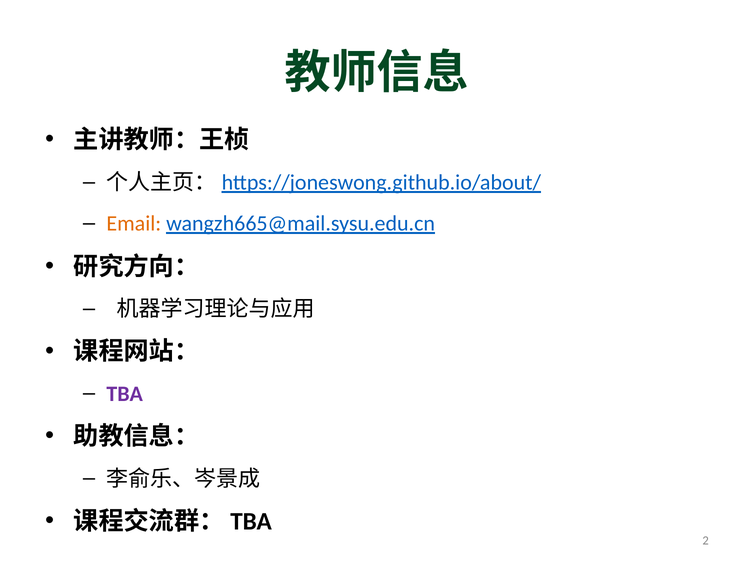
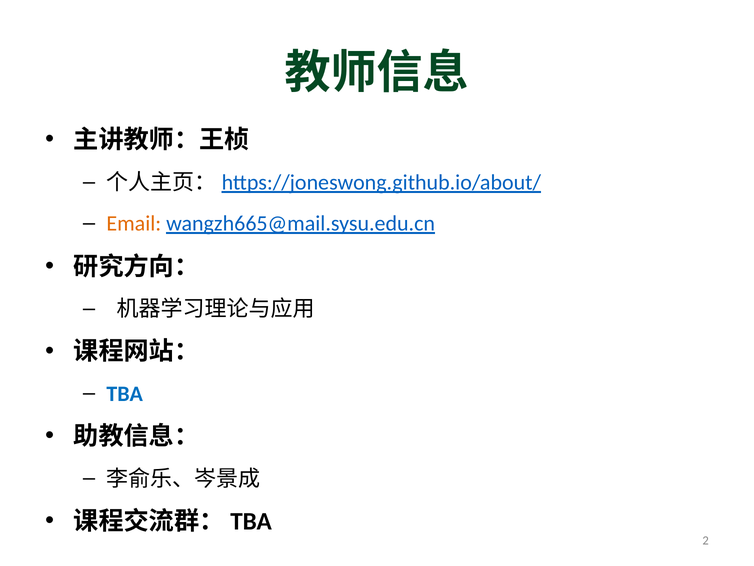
TBA colour: purple -> blue (125, 394)
